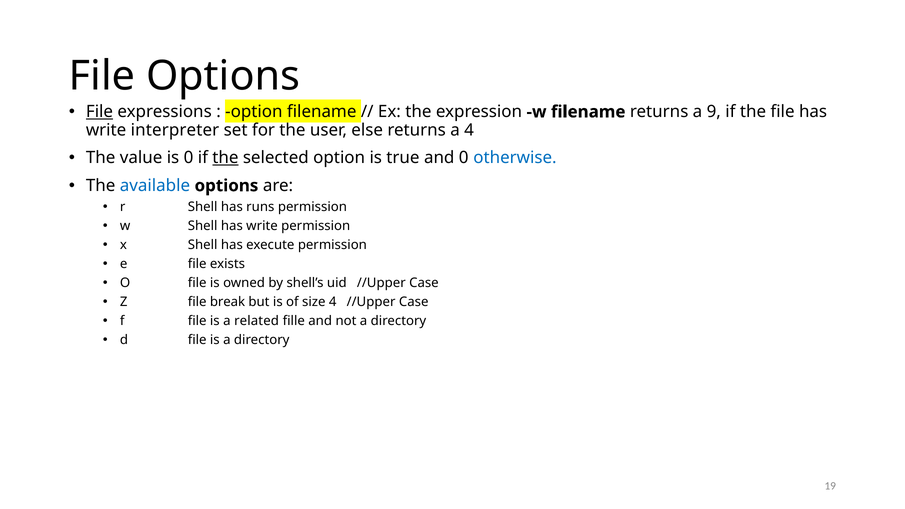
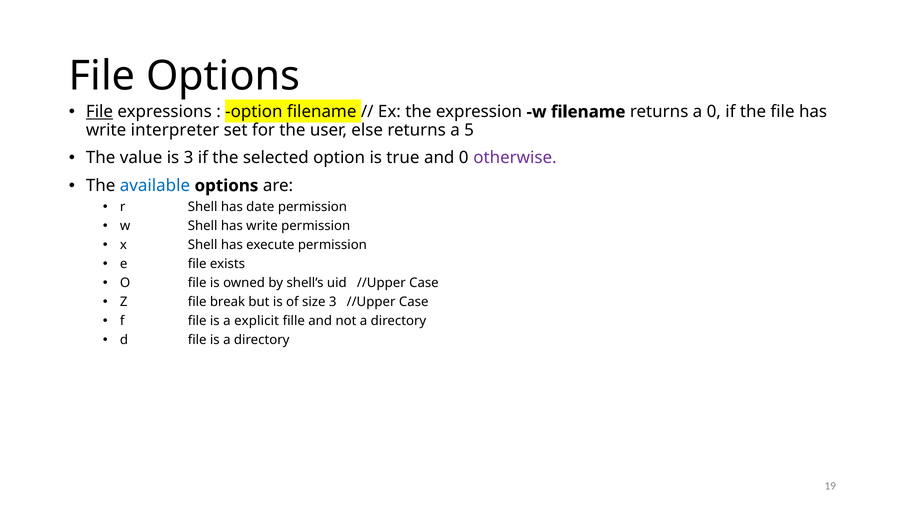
a 9: 9 -> 0 (714, 112)
a 4: 4 -> 5 (469, 130)
is 0: 0 -> 3 (188, 158)
the underline: present -> none (225, 158)
otherwise colour: blue -> purple (515, 158)
runs: runs -> date (260, 207)
size 4: 4 -> 3 (333, 302)
related: related -> explicit (257, 321)
